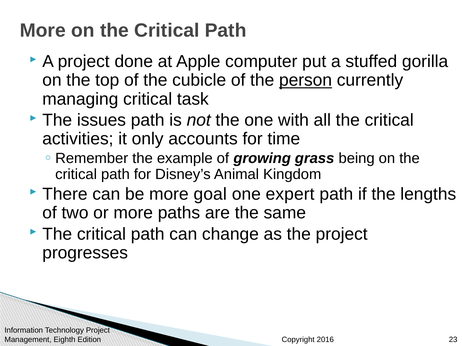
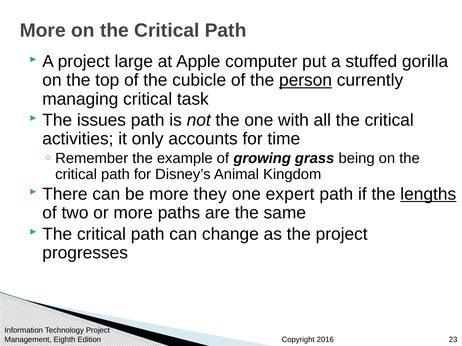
done: done -> large (134, 62)
goal: goal -> they (210, 194)
lengths underline: none -> present (428, 194)
